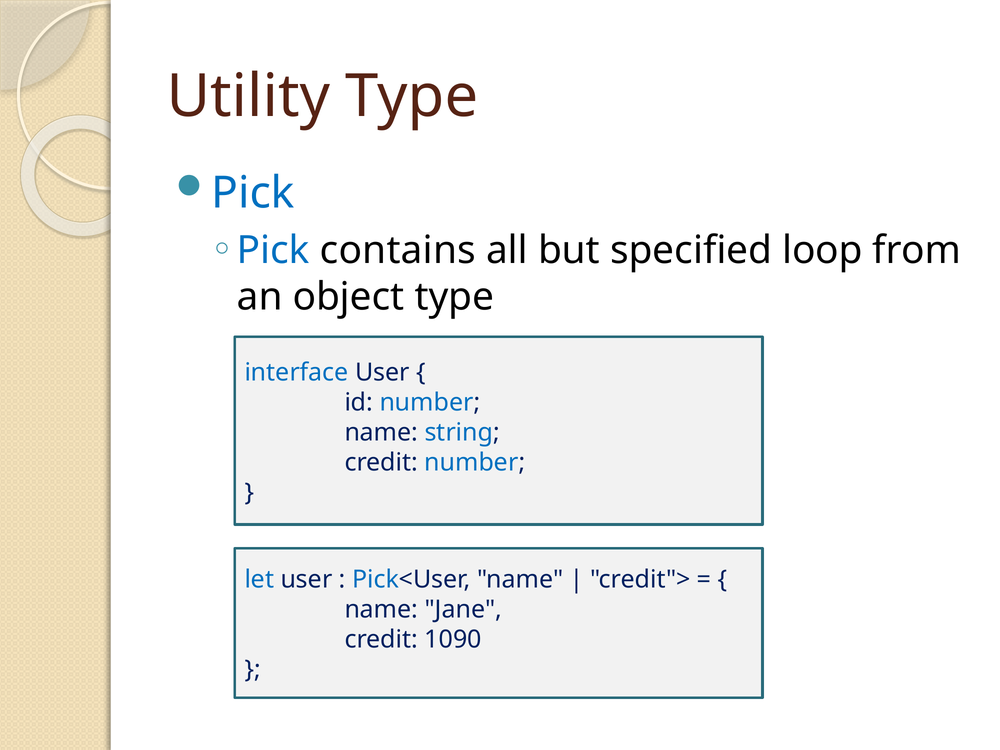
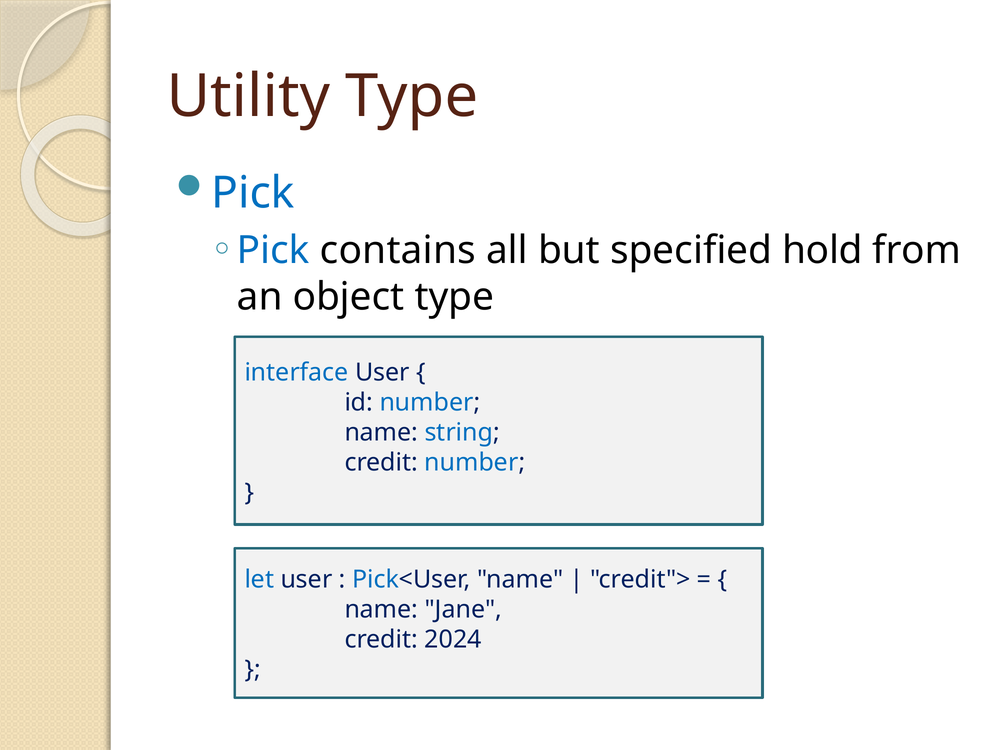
loop: loop -> hold (822, 250)
1090: 1090 -> 2024 (453, 640)
